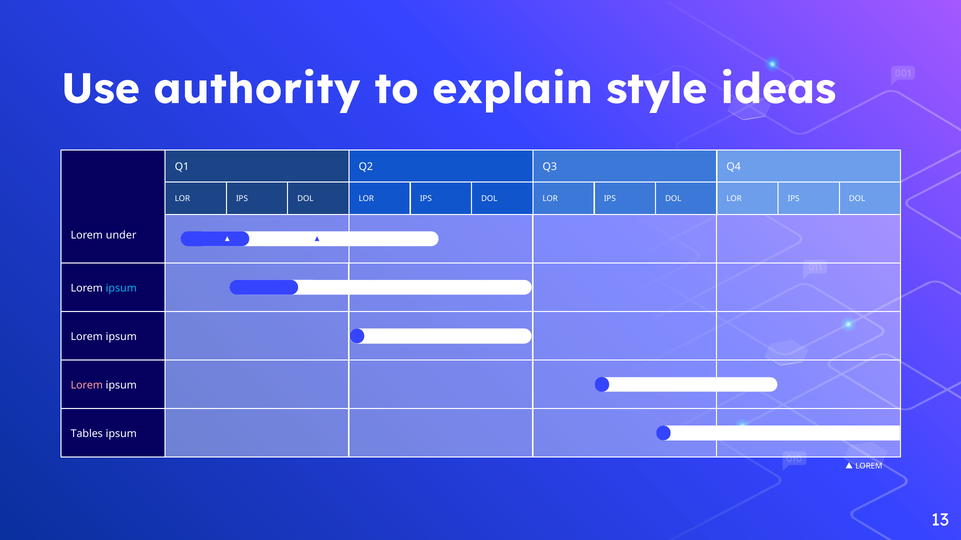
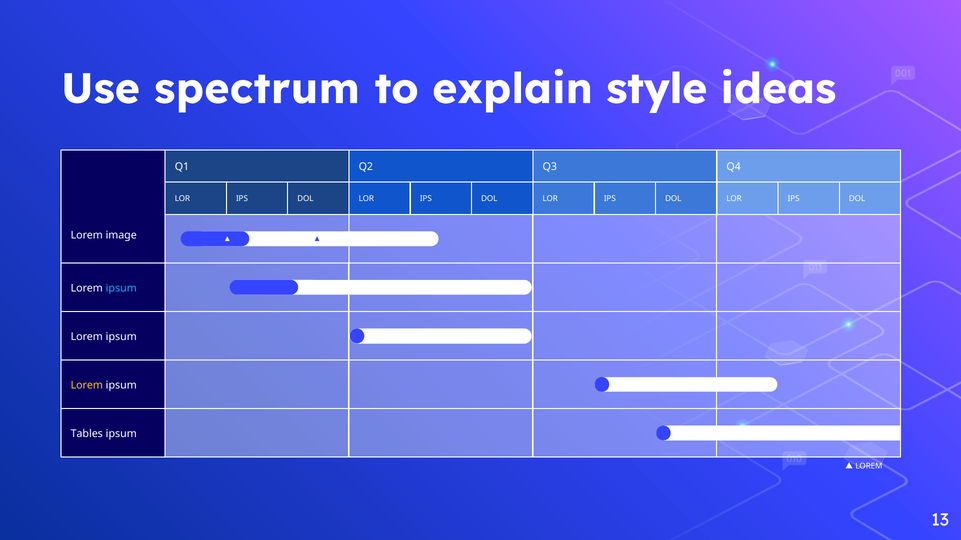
authority: authority -> spectrum (257, 89)
under: under -> image (121, 235)
Lorem colour: pink -> yellow (87, 385)
